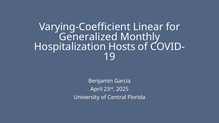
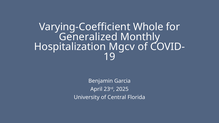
Linear: Linear -> Whole (148, 27)
Hosts: Hosts -> Mgcv (122, 47)
